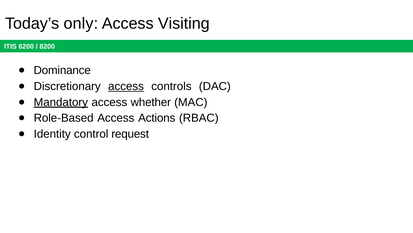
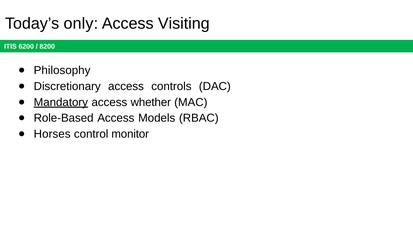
Dominance: Dominance -> Philosophy (62, 70)
access underline: present -> none (126, 86)
Actions: Actions -> Models (157, 118)
Identity: Identity -> Horses (52, 134)
request: request -> monitor (130, 134)
